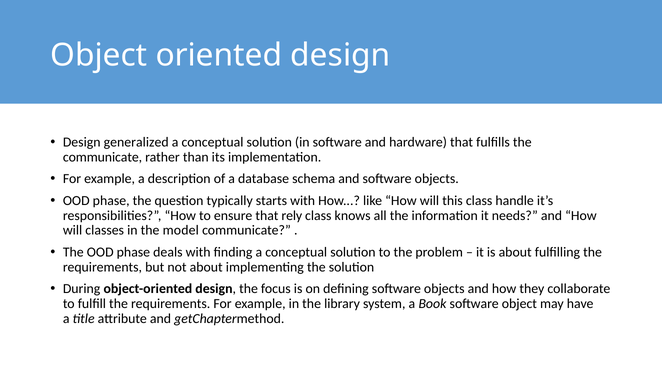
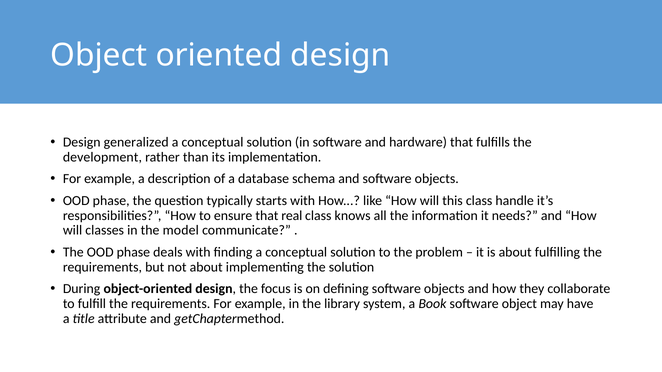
communicate: communicate -> development (102, 157)
rely: rely -> real (292, 216)
